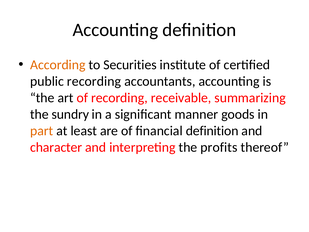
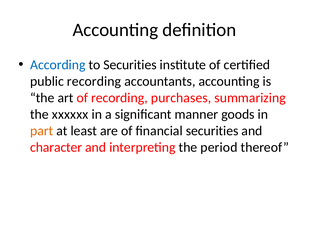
According colour: orange -> blue (58, 65)
receivable: receivable -> purchases (181, 98)
sundry: sundry -> xxxxxx (70, 114)
financial definition: definition -> securities (212, 131)
profits: profits -> period (219, 147)
